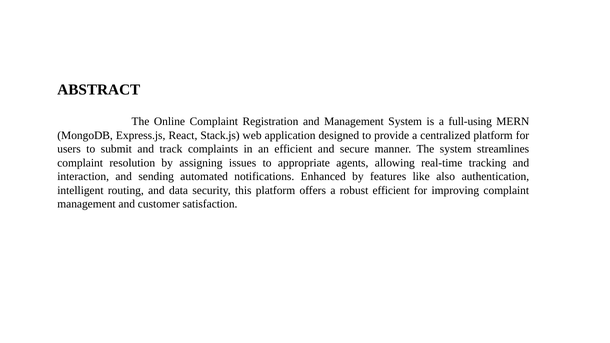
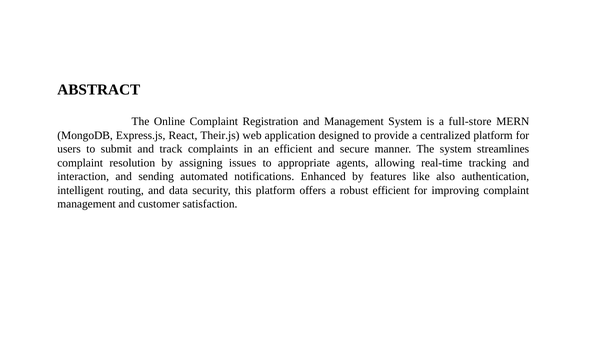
full-using: full-using -> full-store (470, 122)
Stack.js: Stack.js -> Their.js (220, 135)
